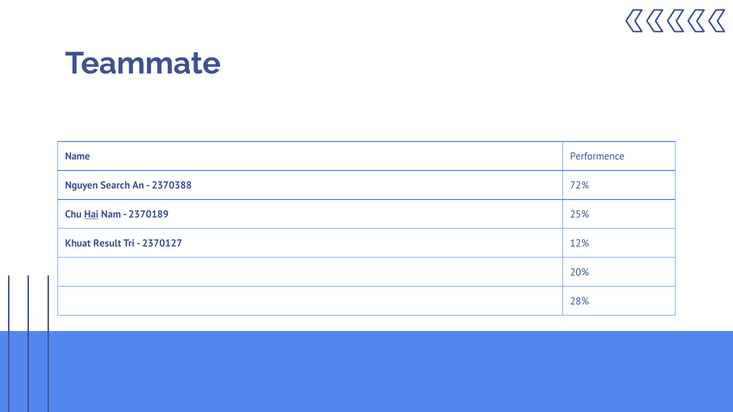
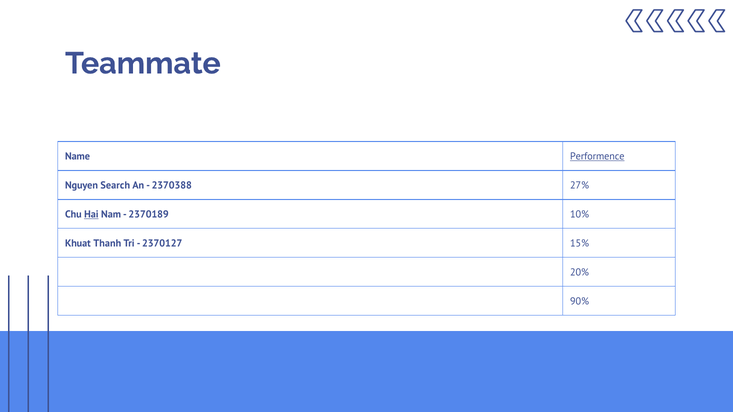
Performence underline: none -> present (597, 157)
72%: 72% -> 27% (580, 185)
25%: 25% -> 10% (580, 214)
Result: Result -> Thanh (107, 243)
12%: 12% -> 15% (580, 243)
28%: 28% -> 90% (580, 301)
